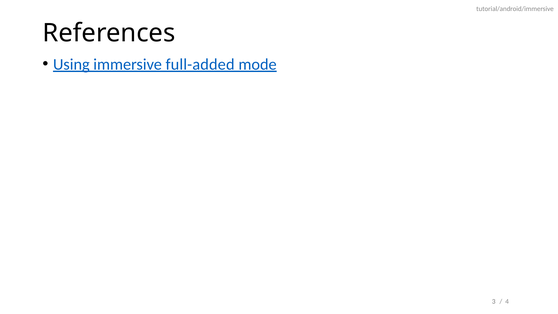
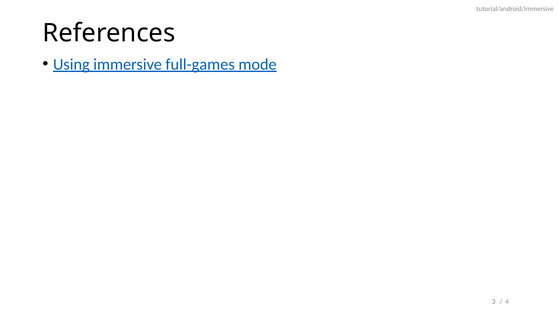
full-added: full-added -> full-games (200, 64)
